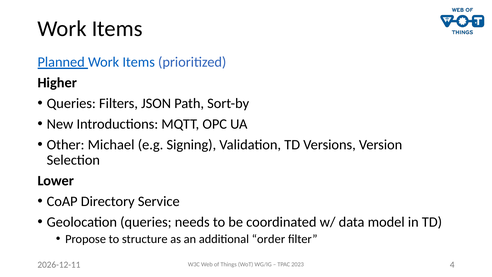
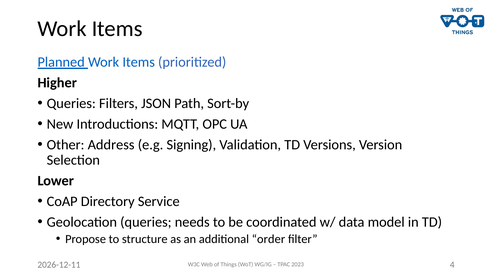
Michael: Michael -> Address (111, 145)
